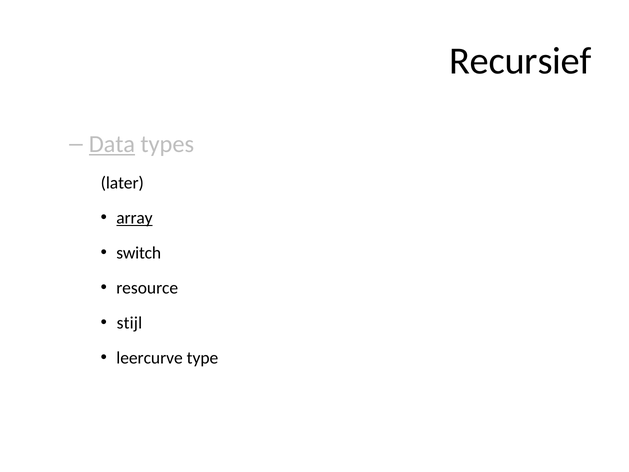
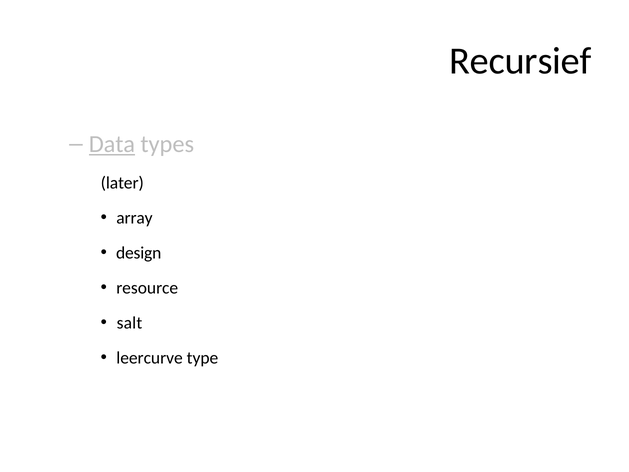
array underline: present -> none (134, 218)
switch: switch -> design (139, 253)
stijl: stijl -> salt (129, 323)
